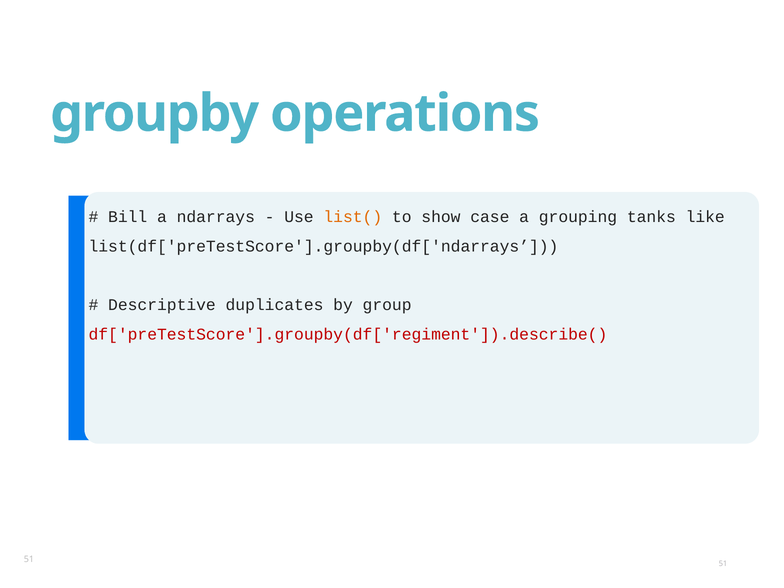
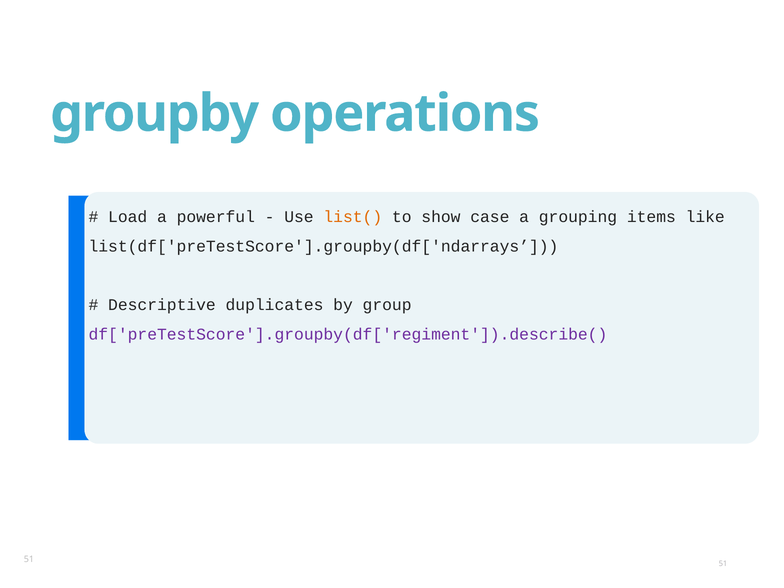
Bill: Bill -> Load (128, 217)
ndarrays: ndarrays -> powerful (216, 217)
tanks: tanks -> items (651, 217)
df['preTestScore'].groupby(df['regiment']).describe( colour: red -> purple (348, 334)
